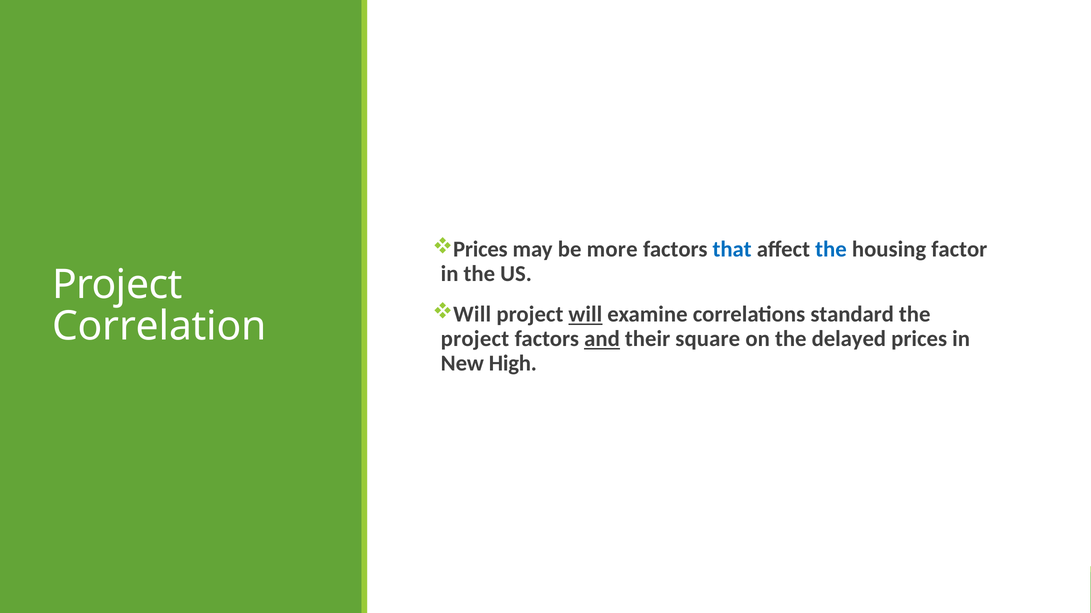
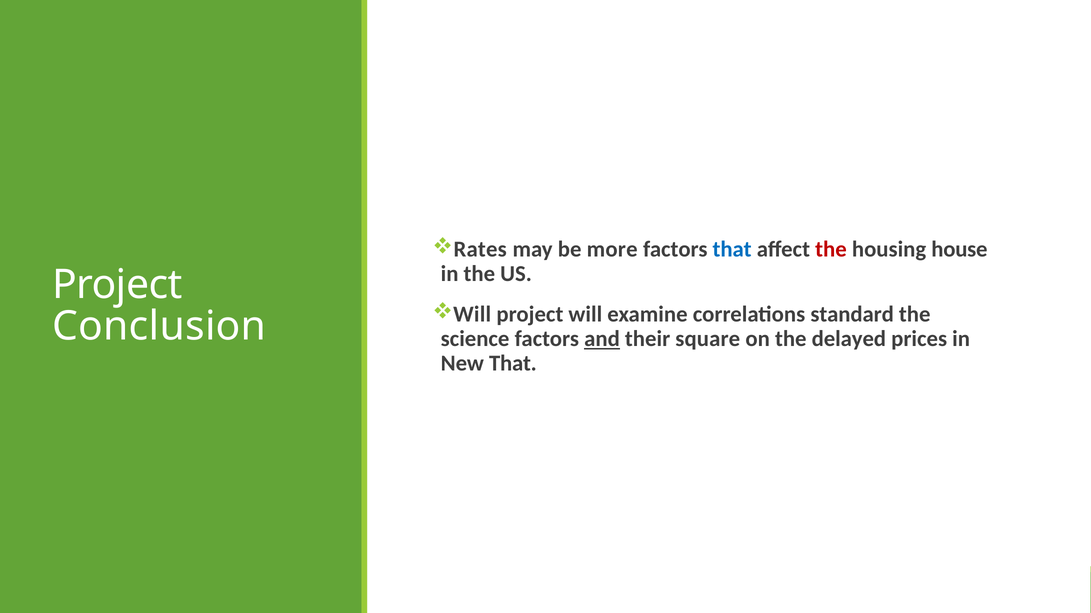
Prices: Prices -> Rates (480, 250)
the colour: blue -> red (831, 250)
factor: factor -> house (959, 250)
will underline: present -> none (585, 315)
Correlation: Correlation -> Conclusion (159, 327)
project: project -> science (475, 339)
New High: High -> That (513, 364)
